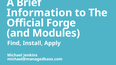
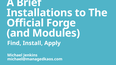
Information: Information -> Installations (40, 13)
